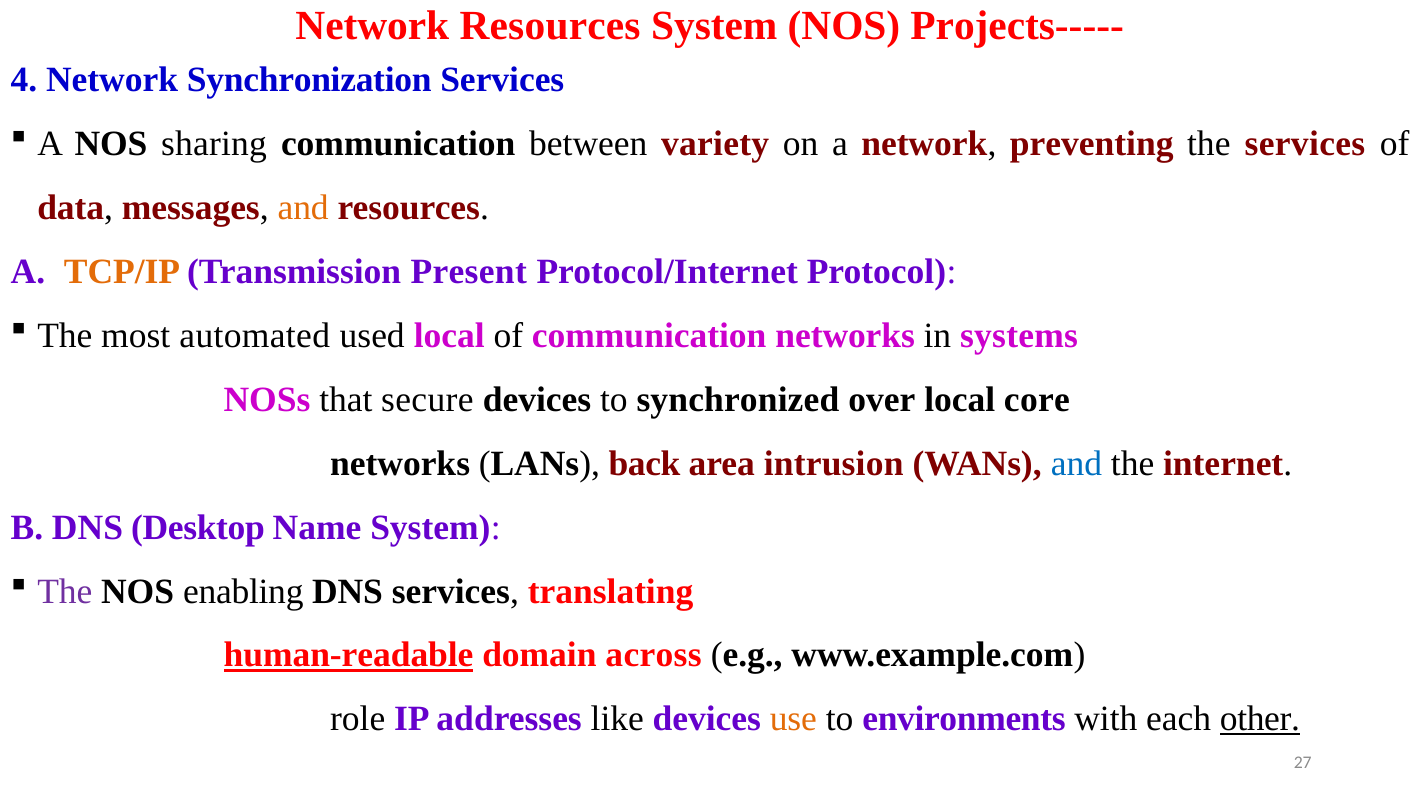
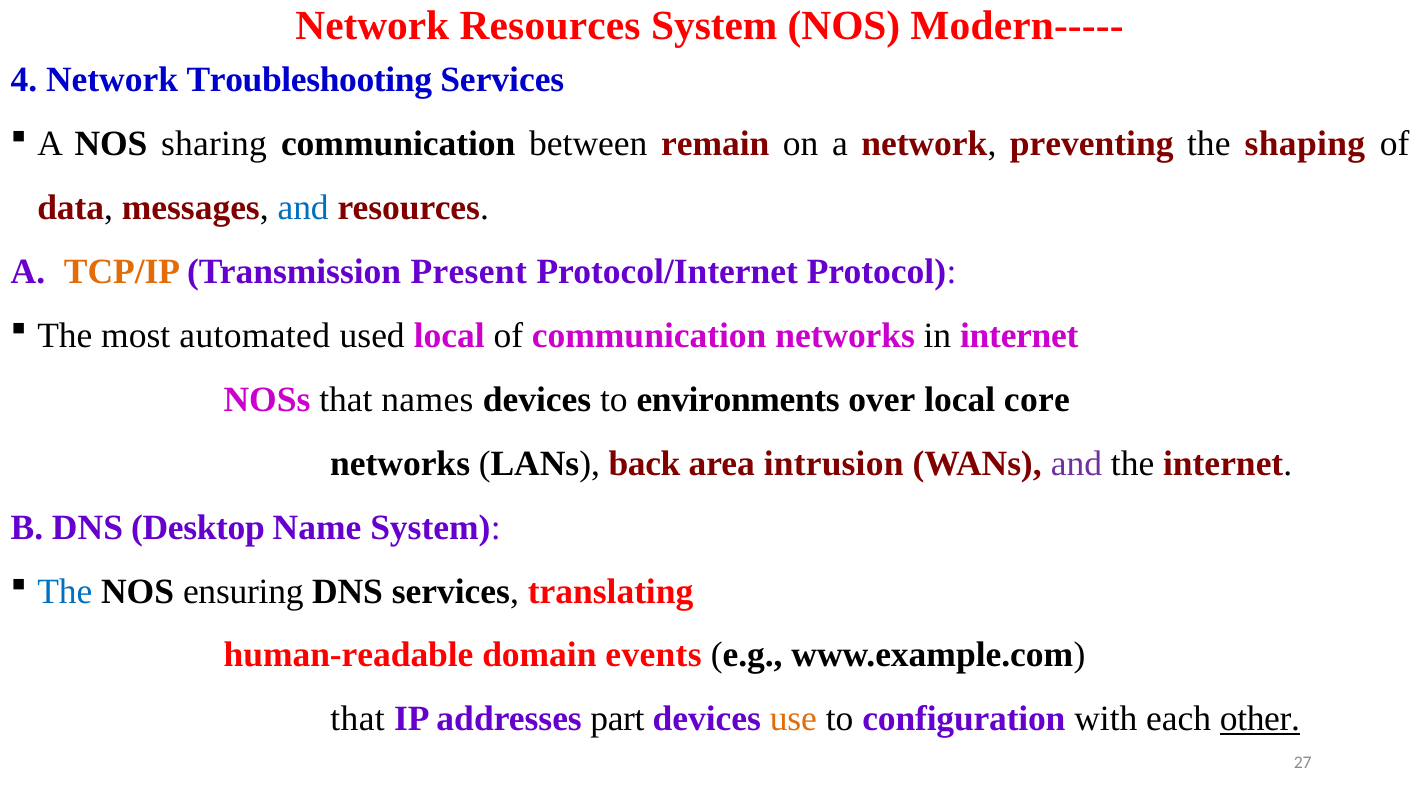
Projects-----: Projects----- -> Modern----- (1017, 26)
Synchronization: Synchronization -> Troubleshooting (309, 80)
variety: variety -> remain (715, 144)
the services: services -> shaping (1305, 144)
and colour: orange -> blue (303, 208)
in systems: systems -> internet (1019, 335)
secure: secure -> names (427, 399)
synchronized: synchronized -> environments (738, 399)
and colour: blue -> purple (1076, 463)
The colour: purple -> blue (65, 591)
enabling: enabling -> ensuring (243, 591)
human-readable underline: present -> none (349, 655)
across: across -> events (654, 655)
role: role -> that (358, 719)
like: like -> part (617, 719)
environments: environments -> configuration (964, 719)
